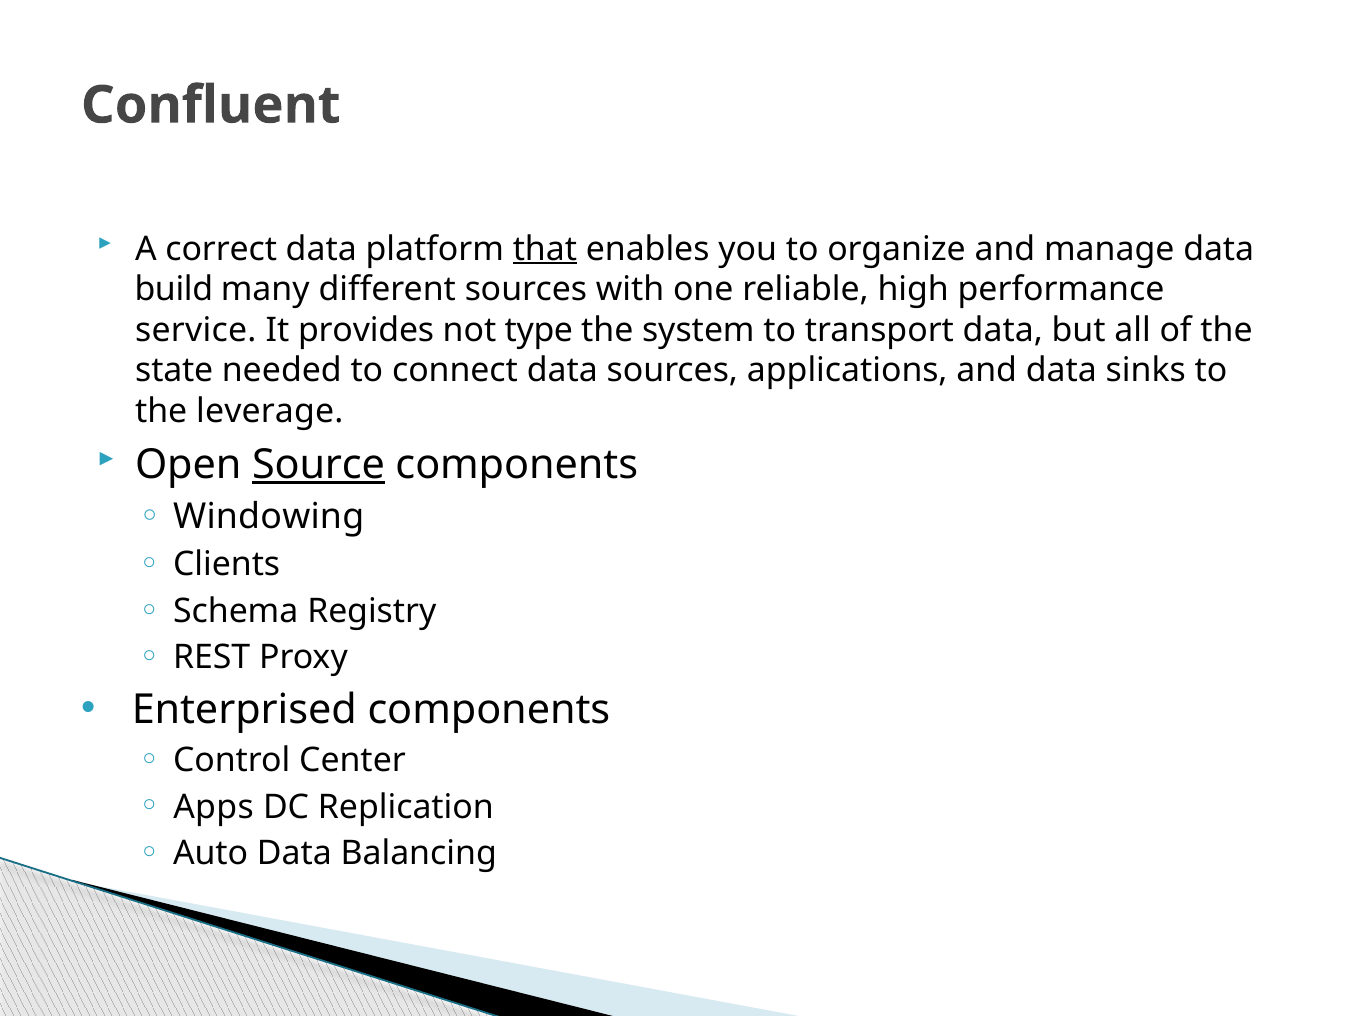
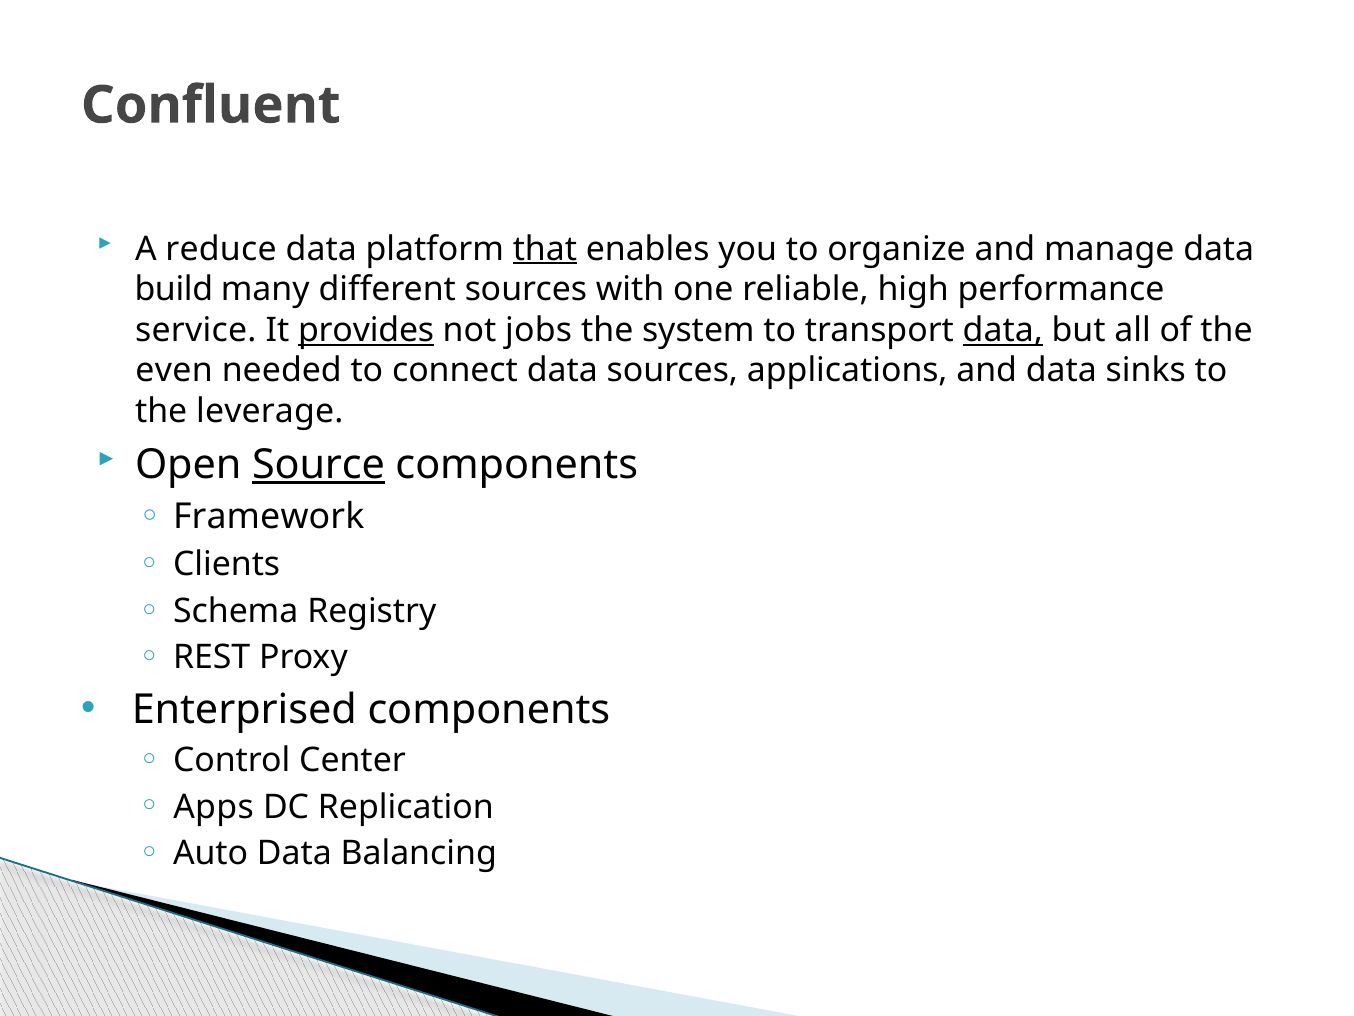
correct: correct -> reduce (221, 249)
provides underline: none -> present (366, 330)
type: type -> jobs (539, 330)
data underline: none -> present (1003, 330)
state: state -> even (174, 371)
Windowing: Windowing -> Framework (269, 516)
